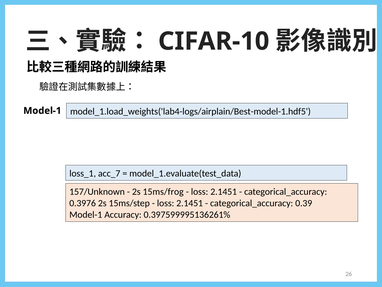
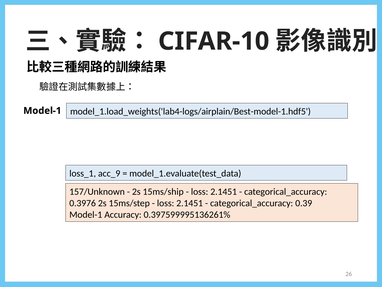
acc_7: acc_7 -> acc_9 (109, 173)
15ms/frog: 15ms/frog -> 15ms/ship (163, 191)
